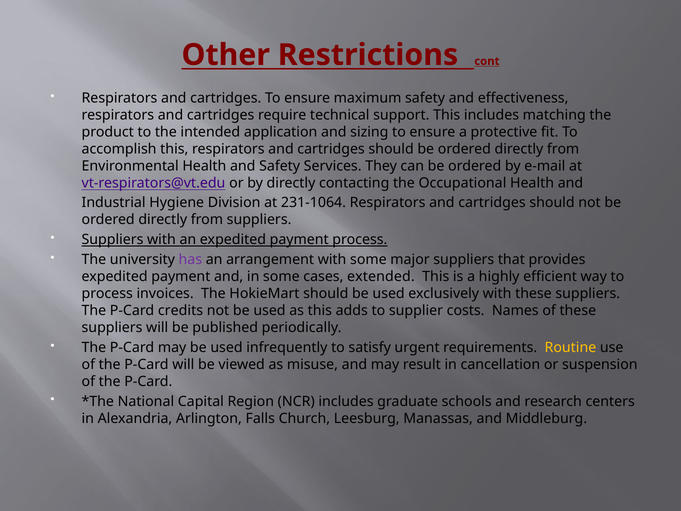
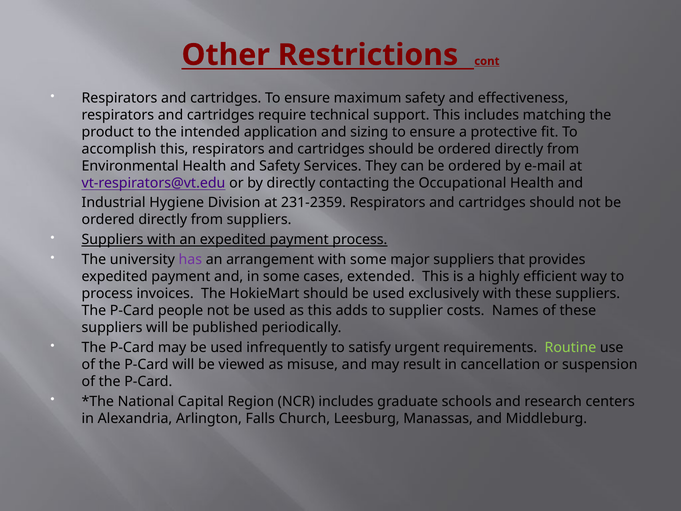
231-1064: 231-1064 -> 231-2359 (313, 203)
credits: credits -> people (181, 310)
Routine colour: yellow -> light green (570, 347)
